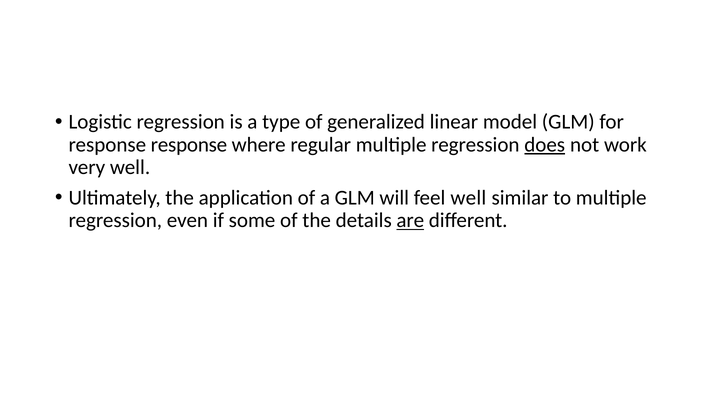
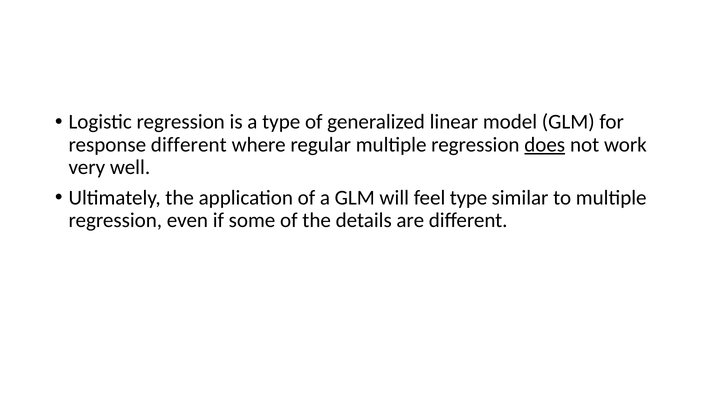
response response: response -> different (189, 145)
feel well: well -> type (469, 198)
are underline: present -> none (410, 221)
